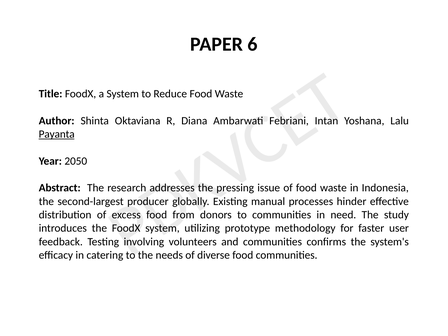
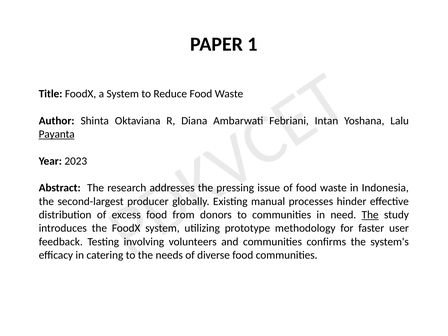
6: 6 -> 1 (253, 44)
2050: 2050 -> 2023 (76, 161)
The underline: none -> present (370, 215)
